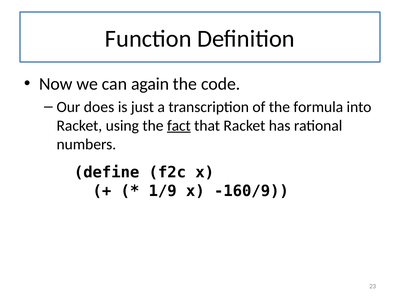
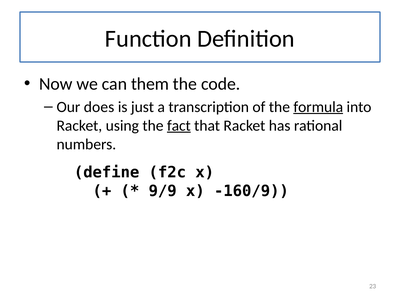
again: again -> them (150, 84)
formula underline: none -> present (318, 107)
1/9: 1/9 -> 9/9 (163, 191)
